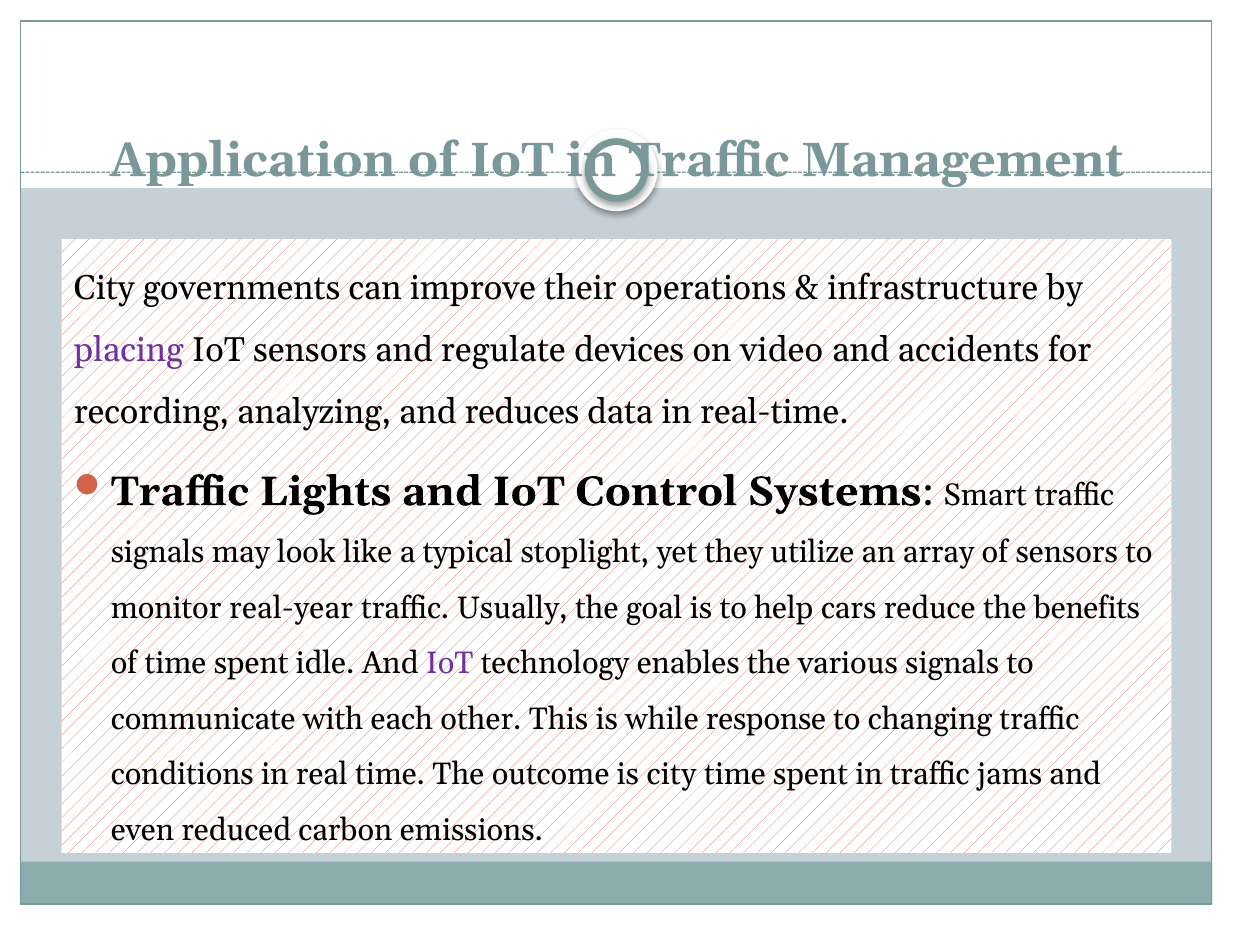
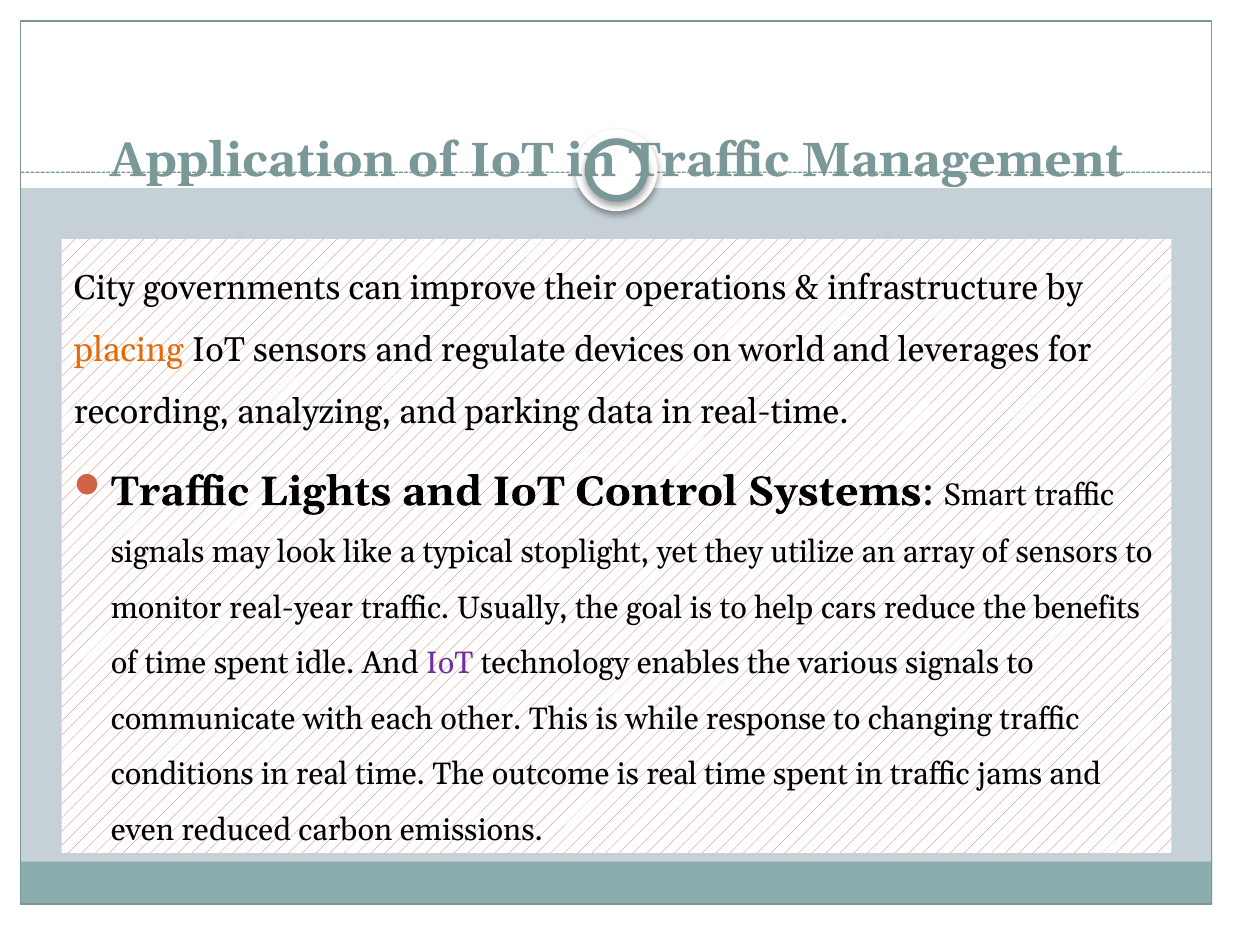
placing colour: purple -> orange (129, 350)
video: video -> world (782, 350)
accidents: accidents -> leverages (969, 350)
reduces: reduces -> parking (522, 412)
is city: city -> real (672, 774)
